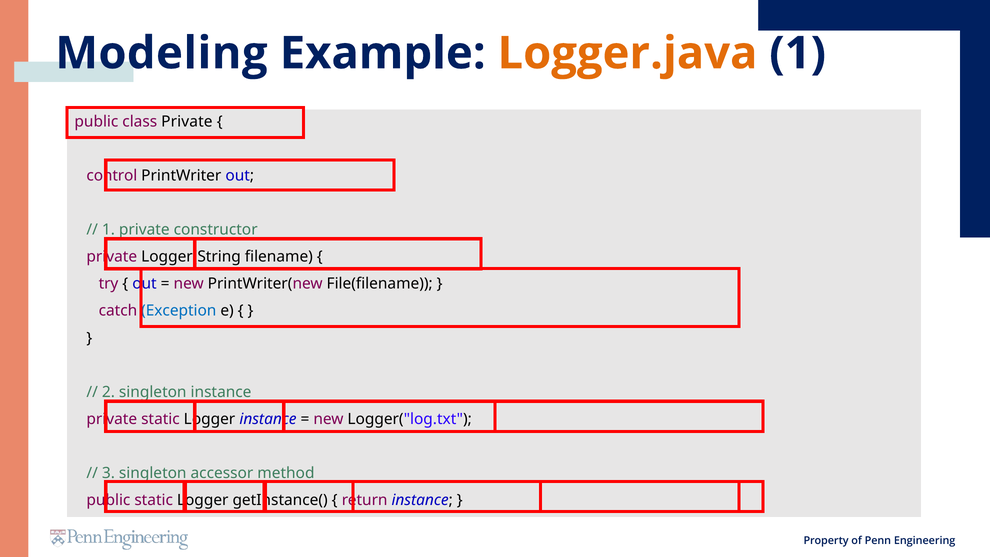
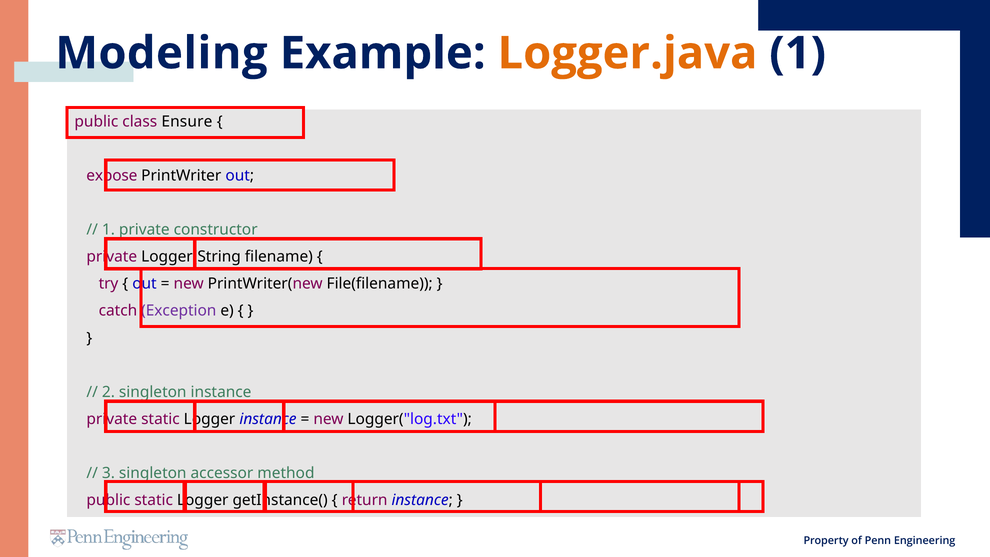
class Private: Private -> Ensure (187, 122)
control: control -> expose (112, 176)
Exception colour: blue -> purple (179, 311)
